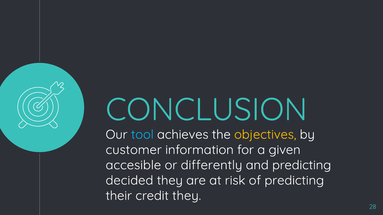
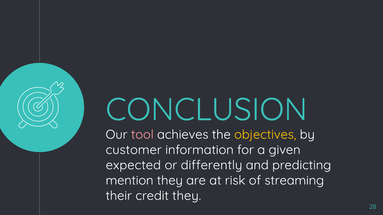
tool colour: light blue -> pink (142, 135)
accesible: accesible -> expected (133, 165)
decided: decided -> mention (130, 181)
of predicting: predicting -> streaming (294, 181)
